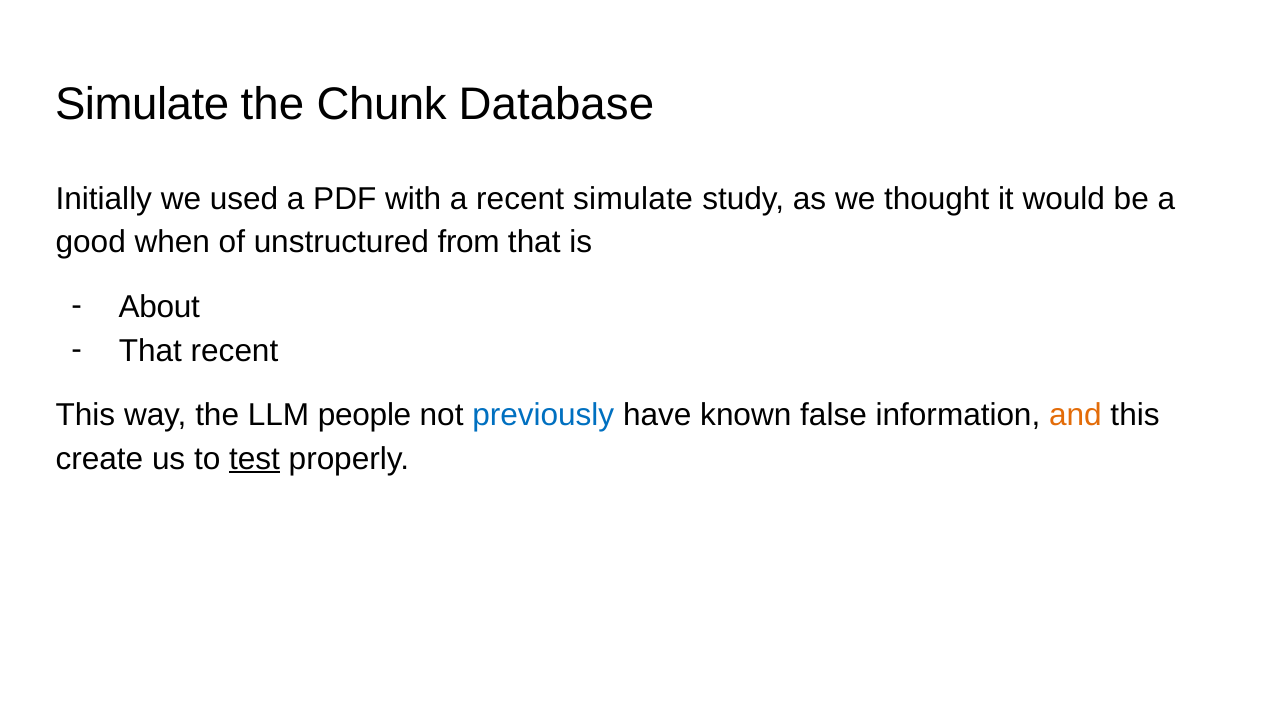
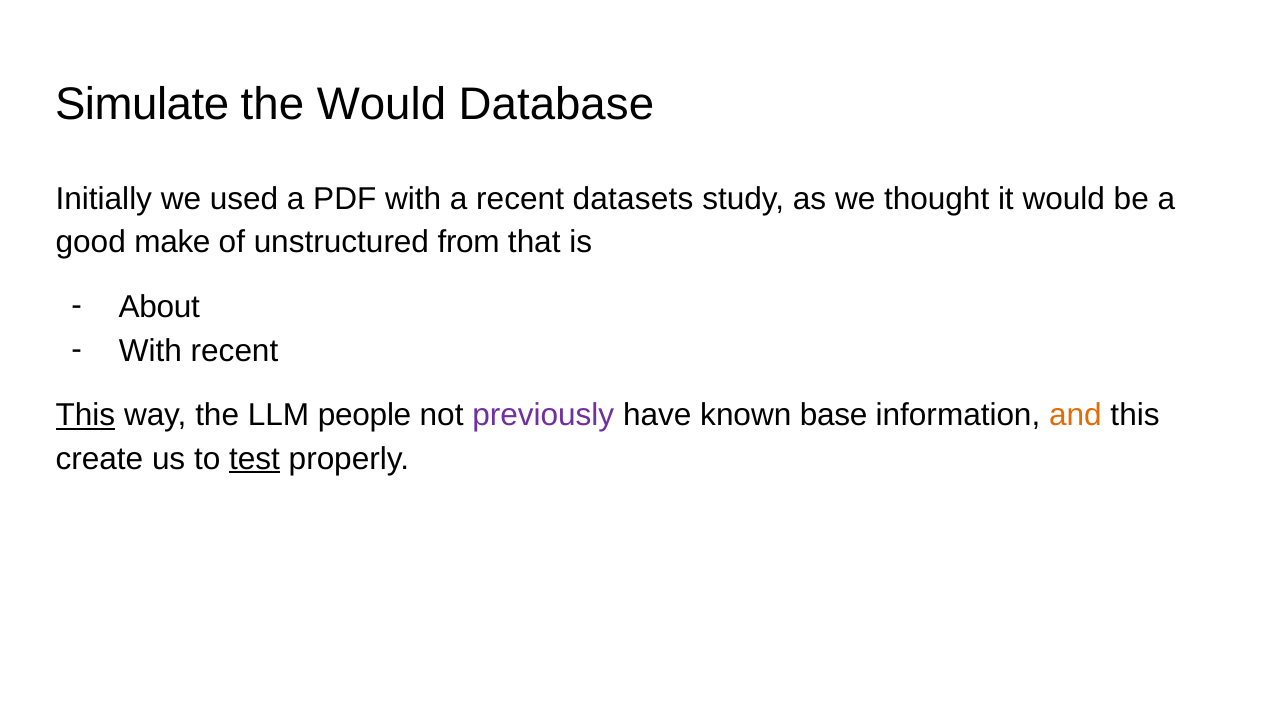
the Chunk: Chunk -> Would (381, 105)
recent simulate: simulate -> datasets (633, 199)
when: when -> make (172, 242)
That: That -> With (150, 350)
This underline: none -> present (85, 415)
previously colour: blue -> purple (543, 415)
false: false -> base (834, 415)
